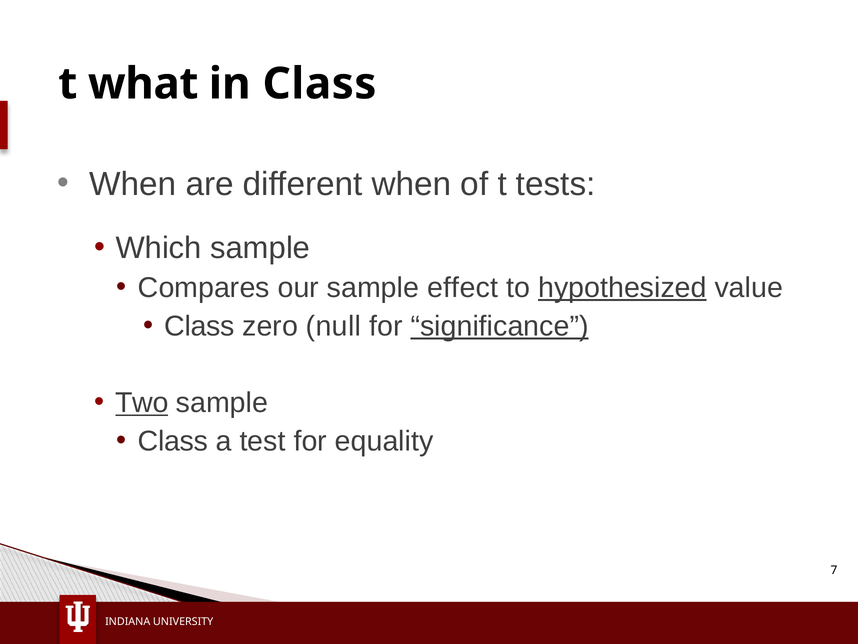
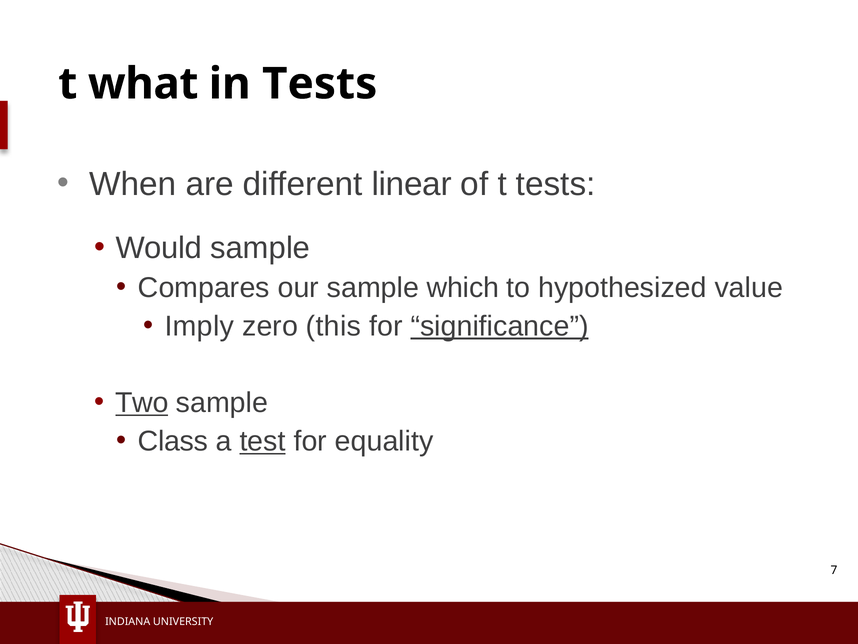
in Class: Class -> Tests (320, 84)
different when: when -> linear (412, 184)
Which: Which -> Would (159, 248)
effect: effect -> which (463, 288)
hypothesized underline: present -> none (622, 288)
Class: Class -> Imply (199, 326)
null: null -> this (333, 326)
test underline: none -> present (263, 441)
